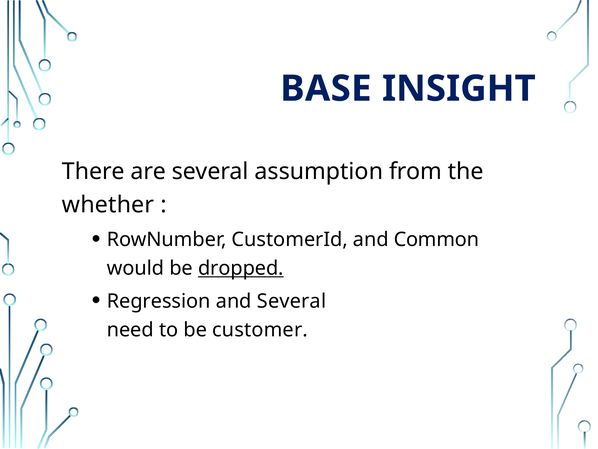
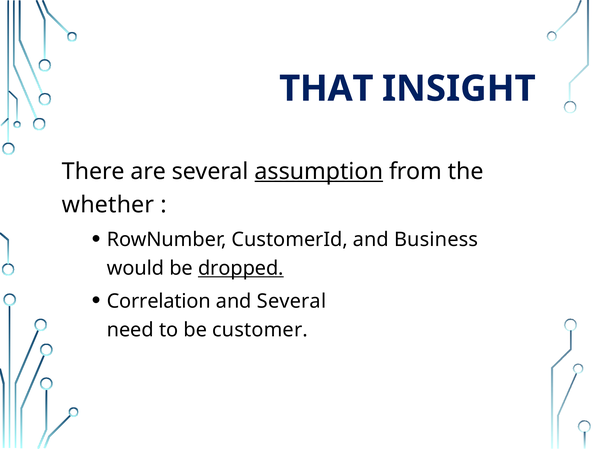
BASE: BASE -> THAT (326, 89)
assumption underline: none -> present (319, 171)
Common: Common -> Business (436, 239)
Regression: Regression -> Correlation (159, 301)
